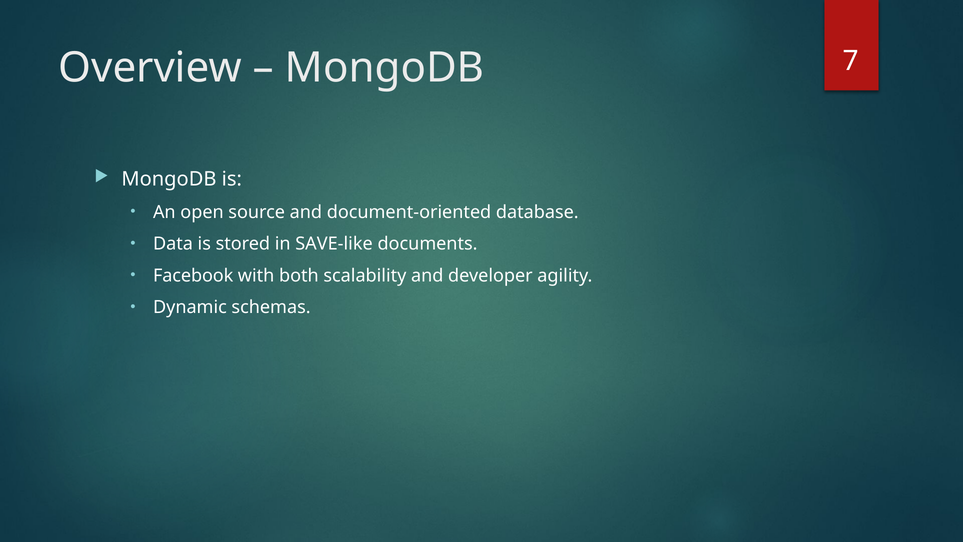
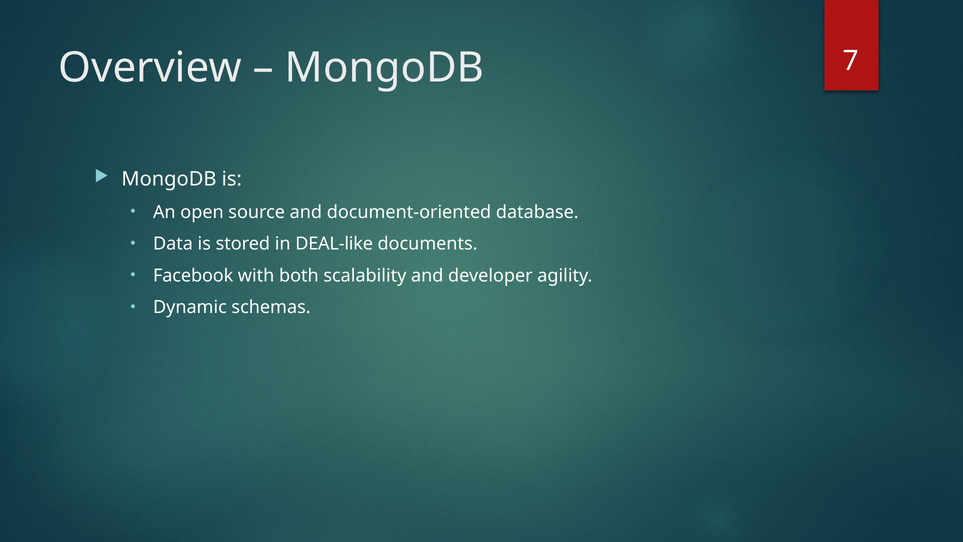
SAVE-like: SAVE-like -> DEAL-like (334, 244)
